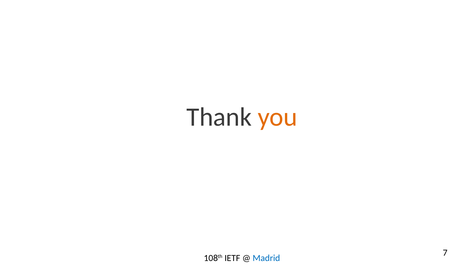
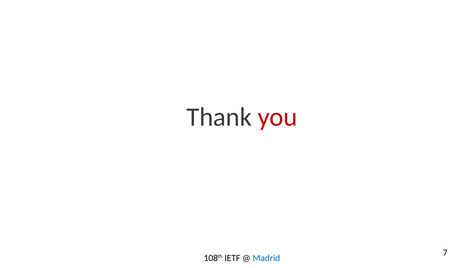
you colour: orange -> red (278, 117)
